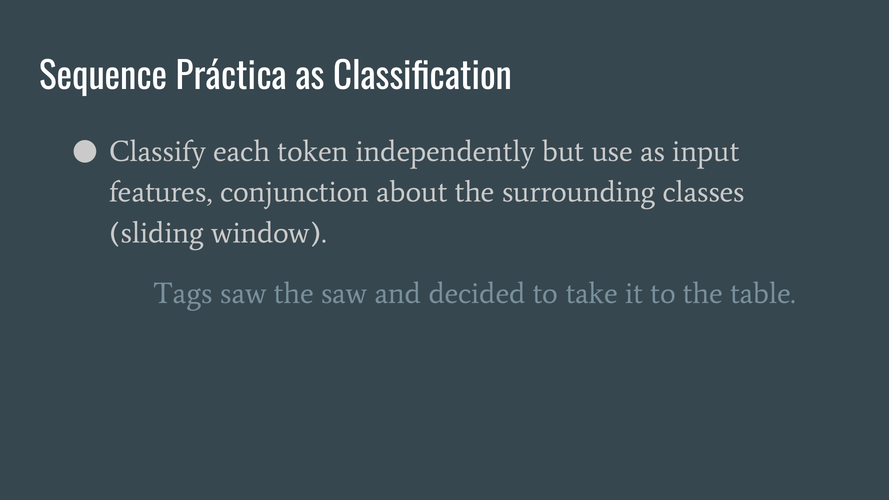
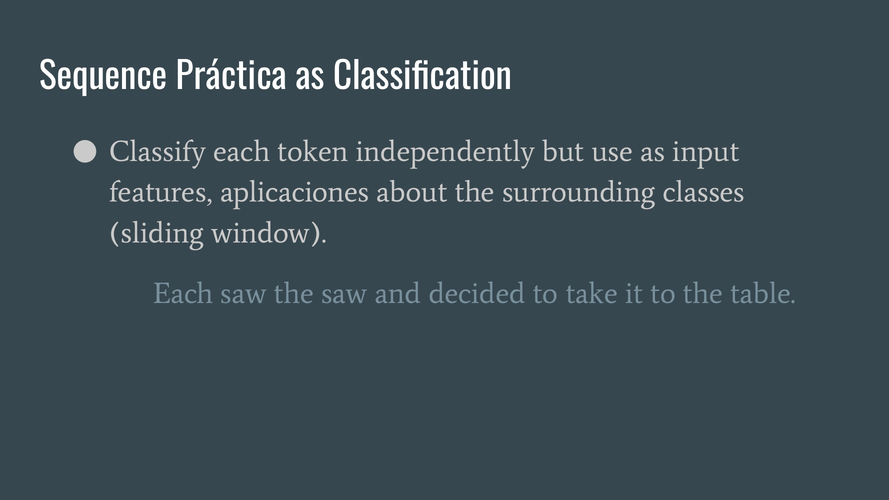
conjunction: conjunction -> aplicaciones (295, 192)
Tags: Tags -> Each (183, 294)
